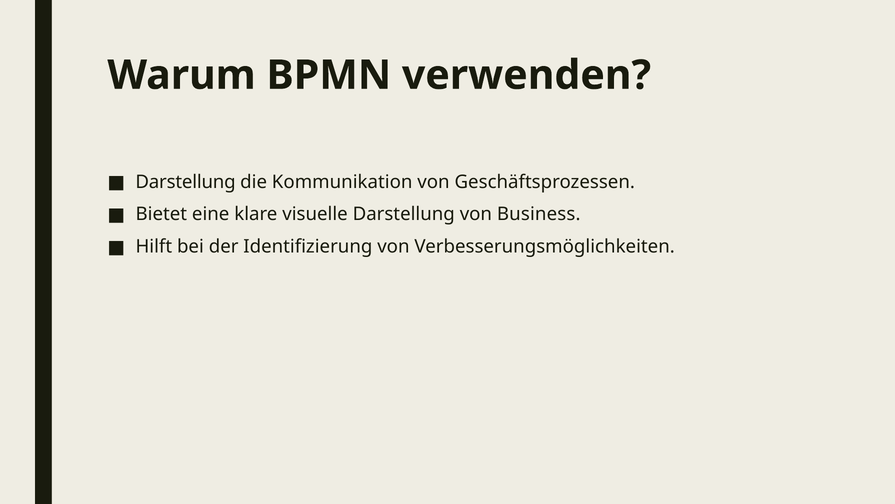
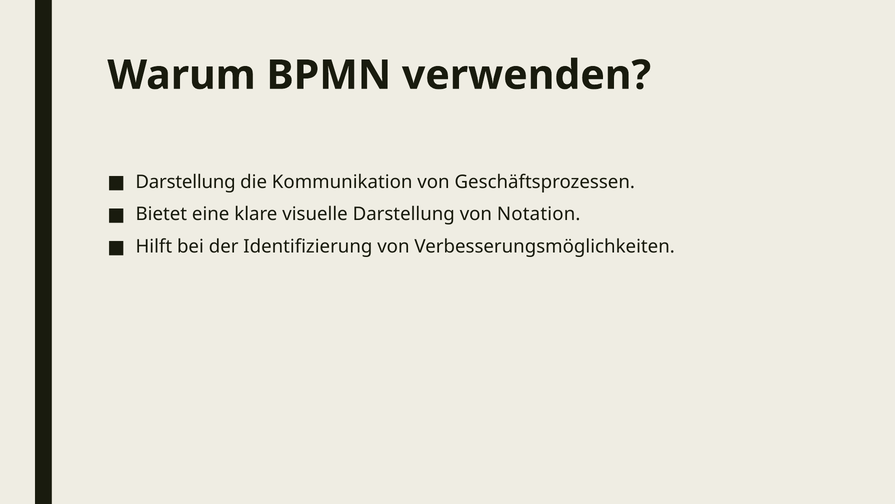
Business: Business -> Notation (539, 214)
